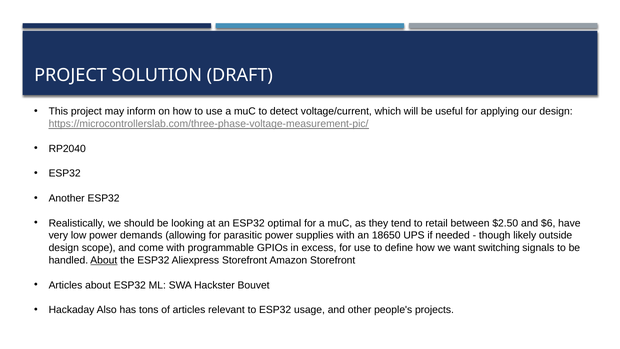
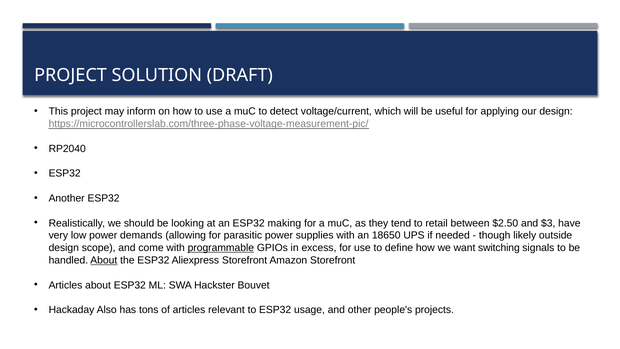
optimal: optimal -> making (284, 223)
$6: $6 -> $3 (548, 223)
programmable underline: none -> present (221, 248)
